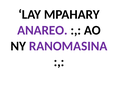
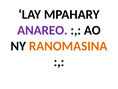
RANOMASINA colour: purple -> orange (68, 46)
